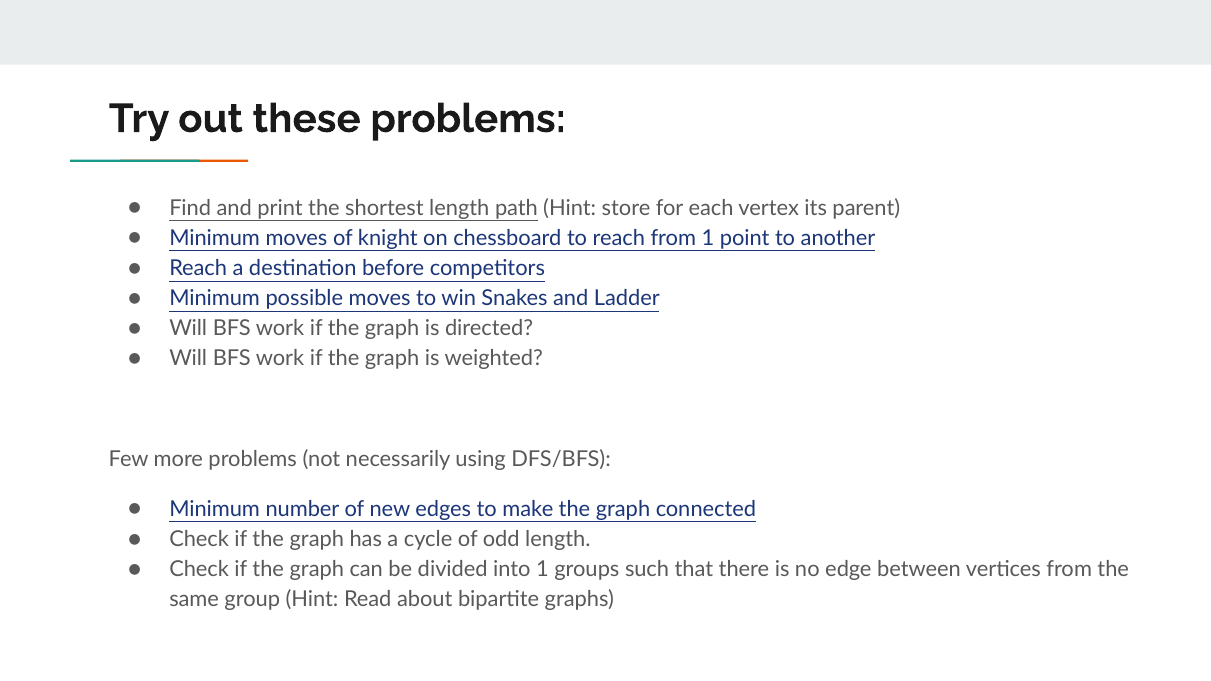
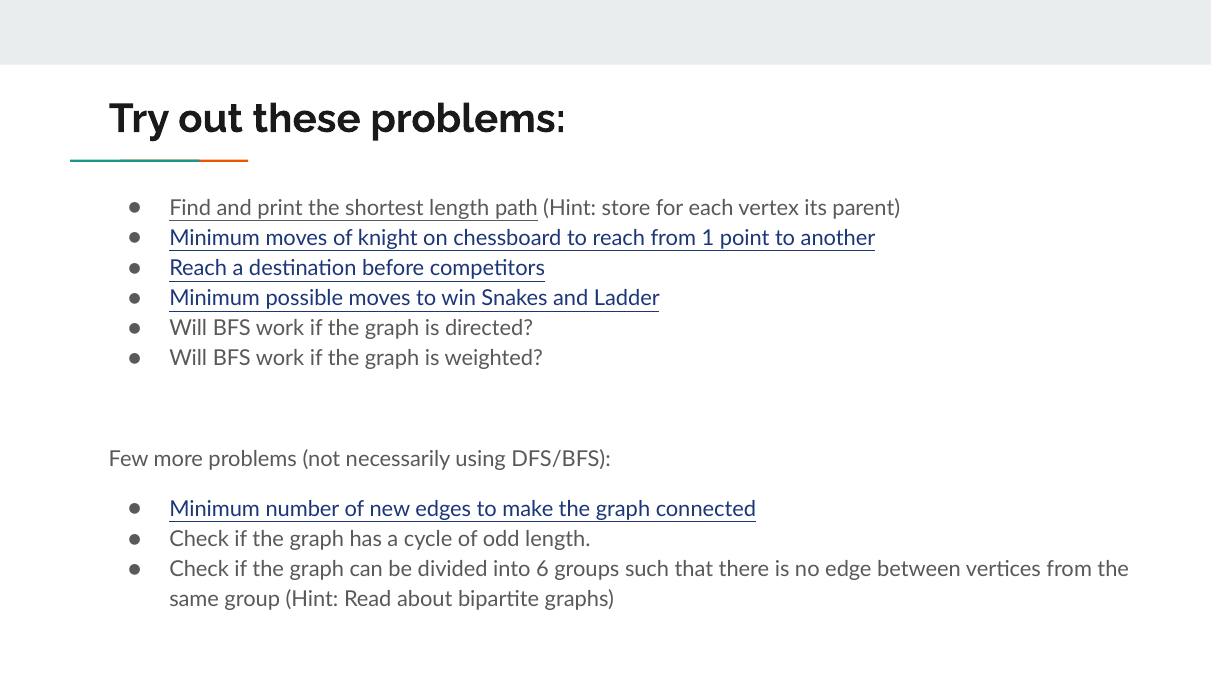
into 1: 1 -> 6 (543, 569)
